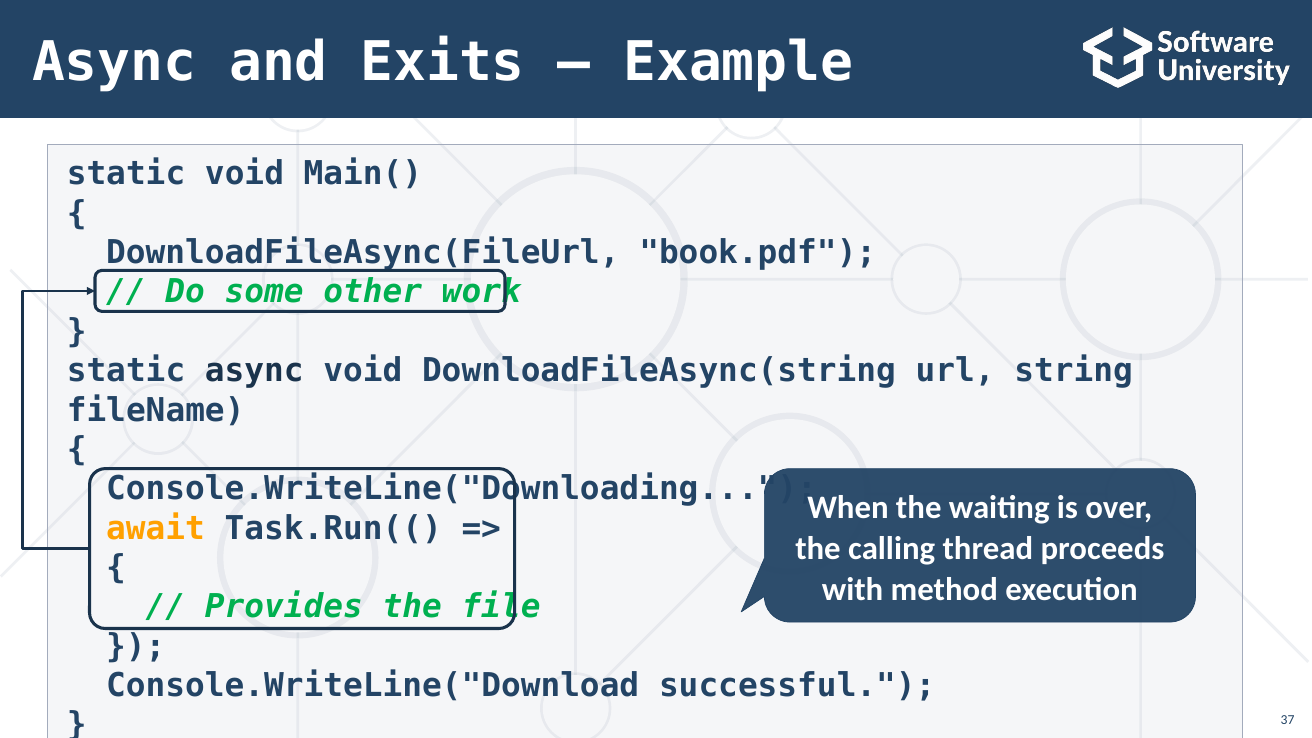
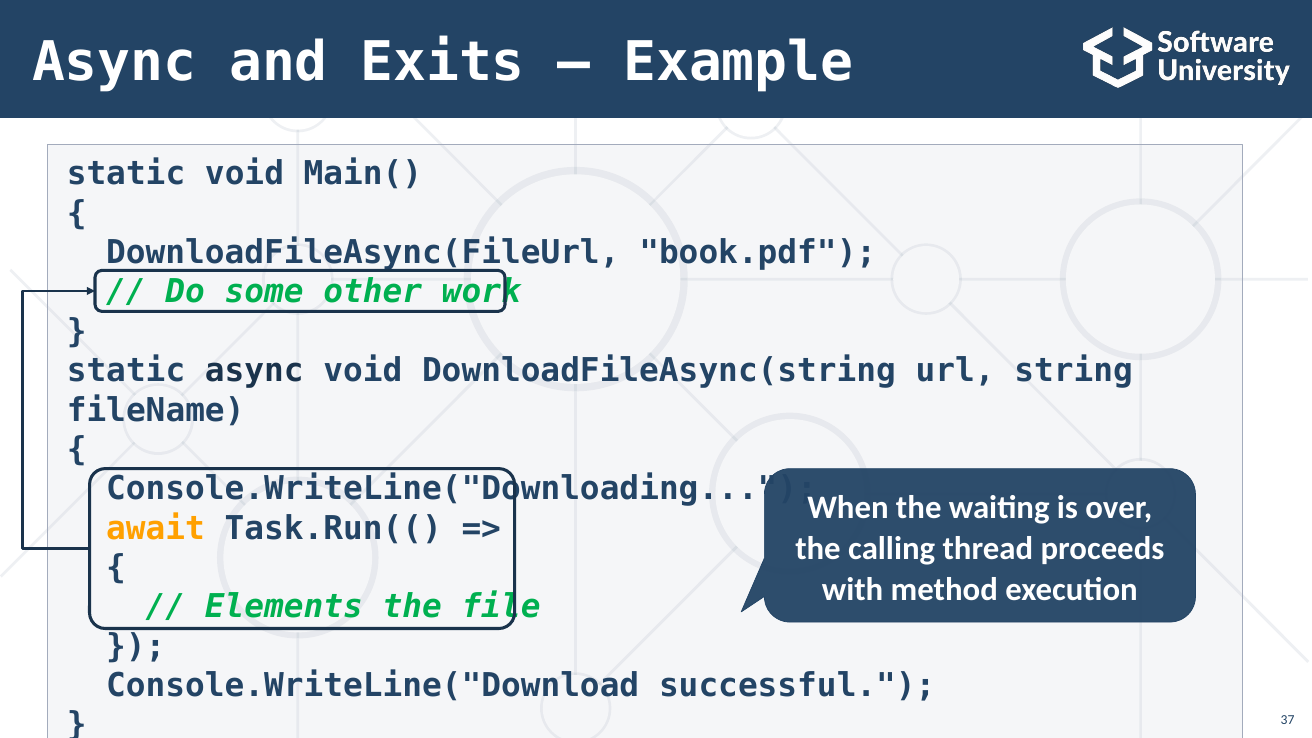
Provides: Provides -> Elements (284, 607)
